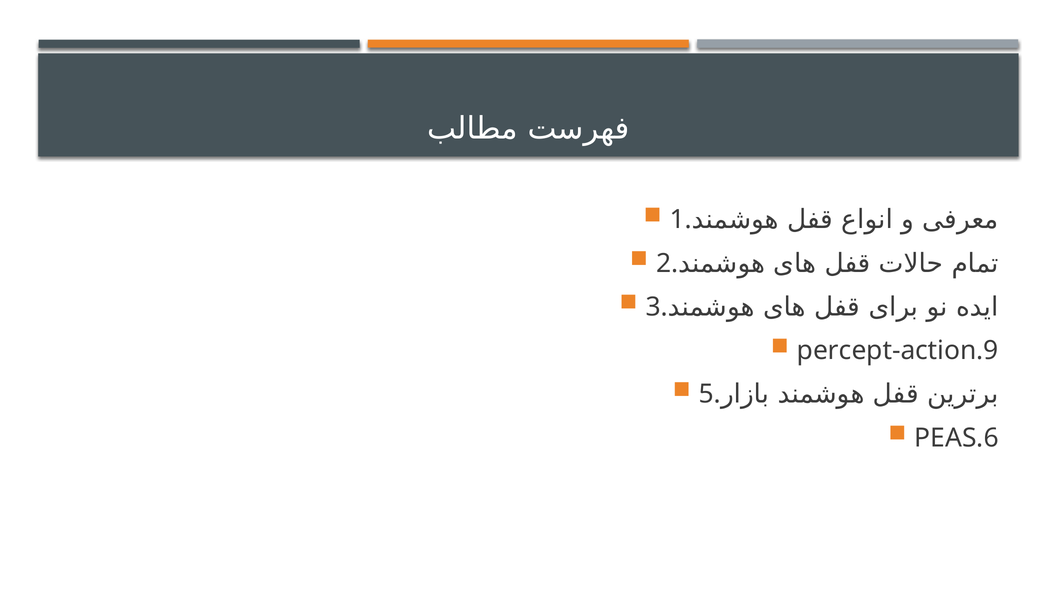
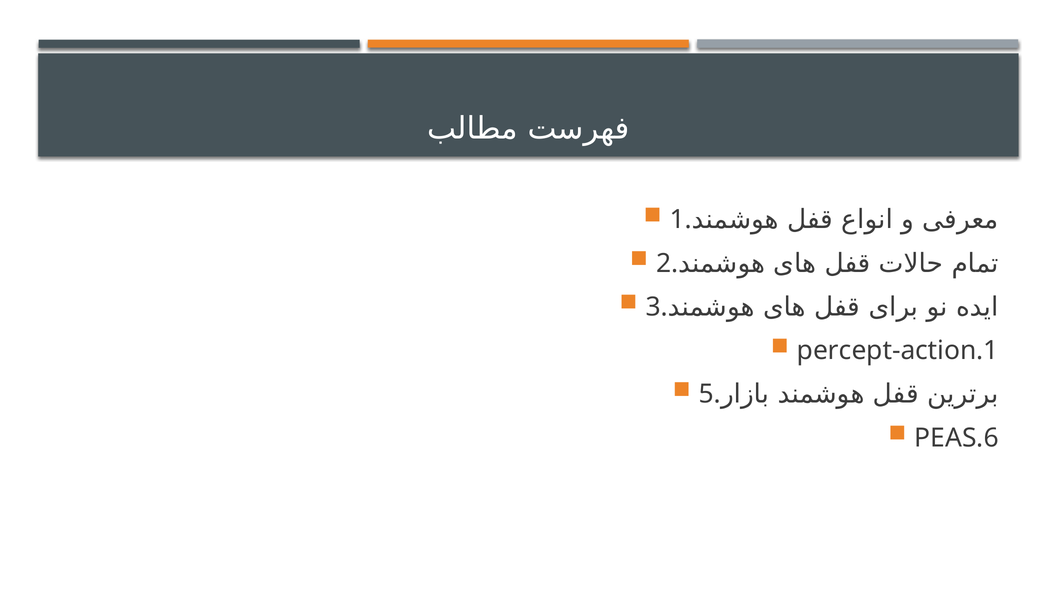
percept-action.9: percept-action.9 -> percept-action.1 (898, 350)
